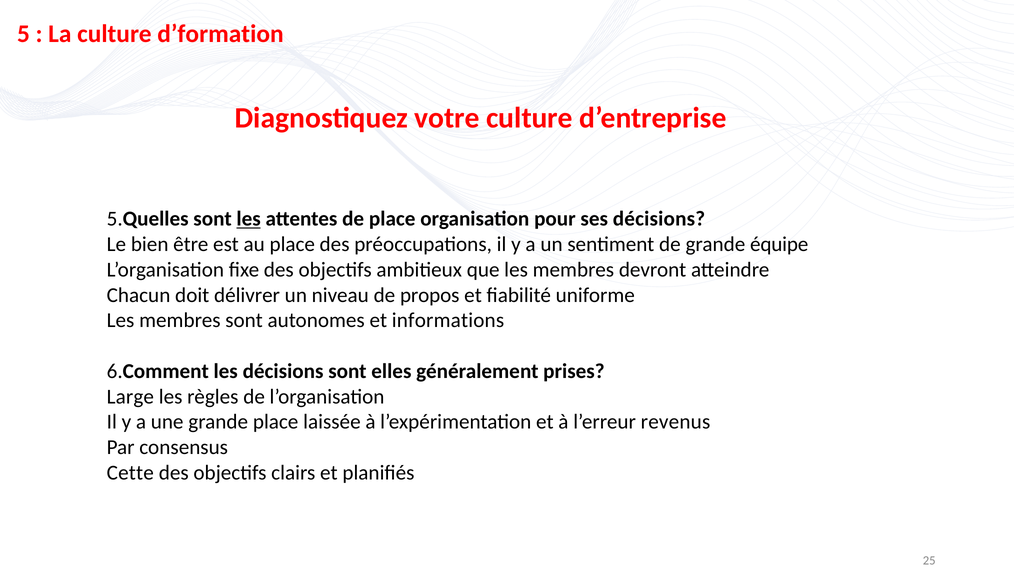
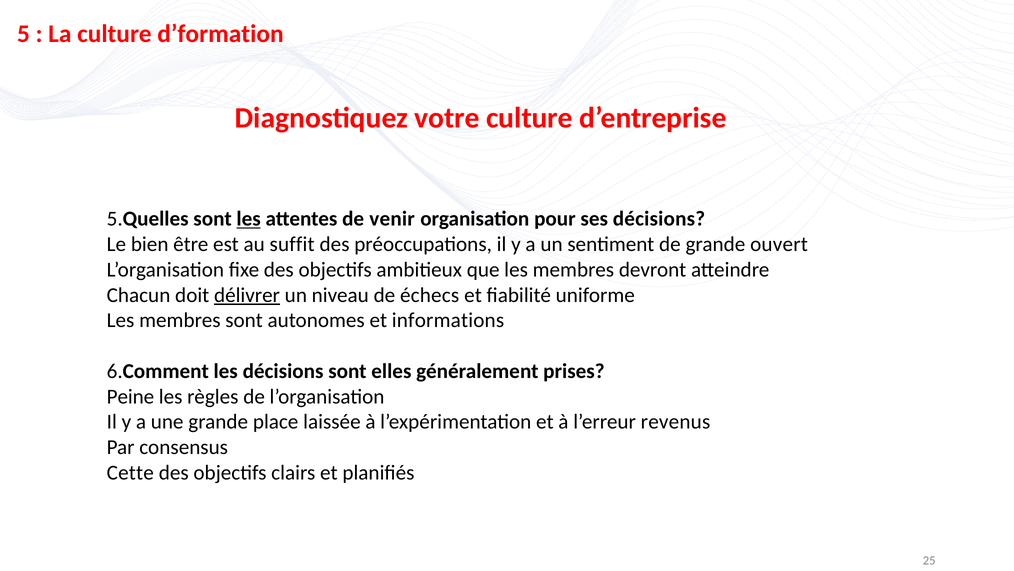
de place: place -> venir (392, 219)
au place: place -> suffit (292, 244)
équipe: équipe -> ouvert (779, 244)
délivrer underline: none -> present (247, 295)
propos: propos -> échecs (430, 295)
Large: Large -> Peine (130, 396)
